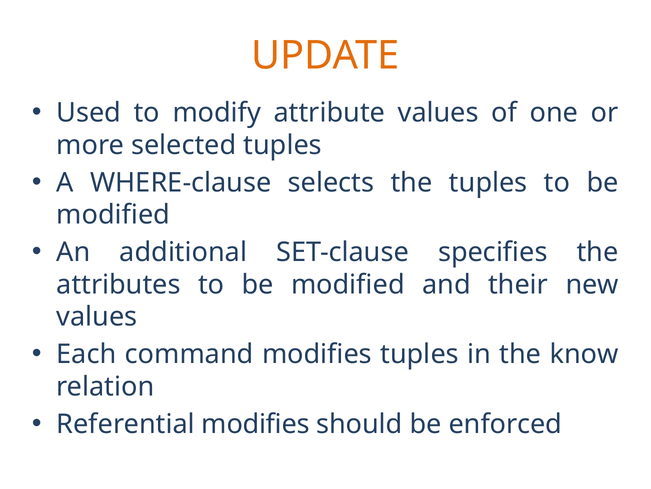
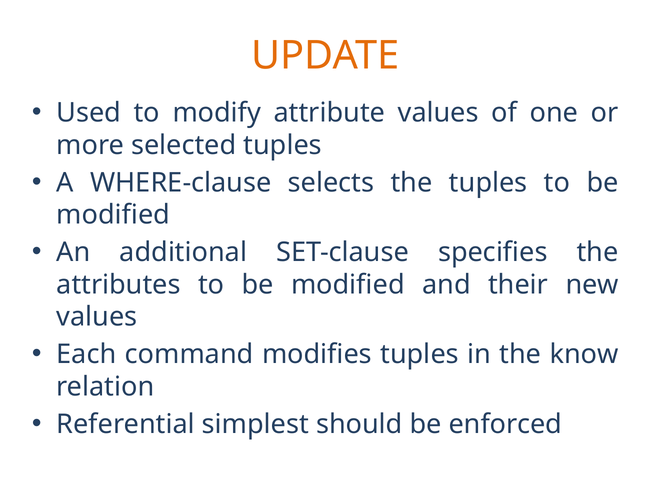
Referential modifies: modifies -> simplest (255, 423)
